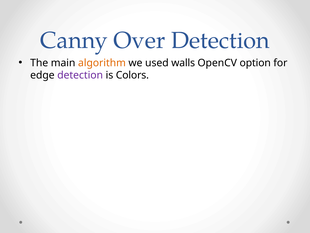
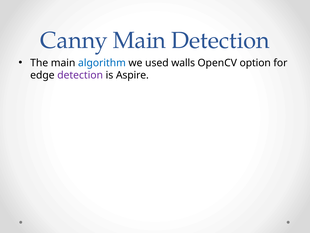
Canny Over: Over -> Main (139, 40)
algorithm colour: orange -> blue (102, 63)
Colors: Colors -> Aspire (132, 75)
